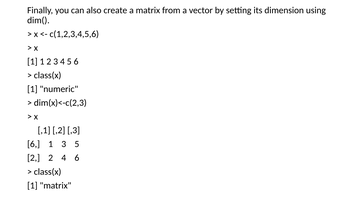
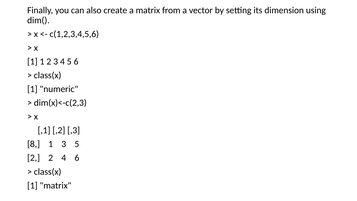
6: 6 -> 8 (34, 144)
